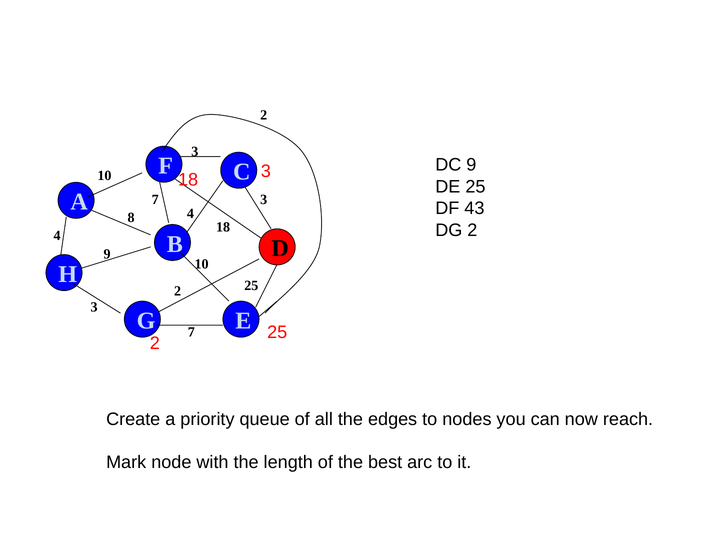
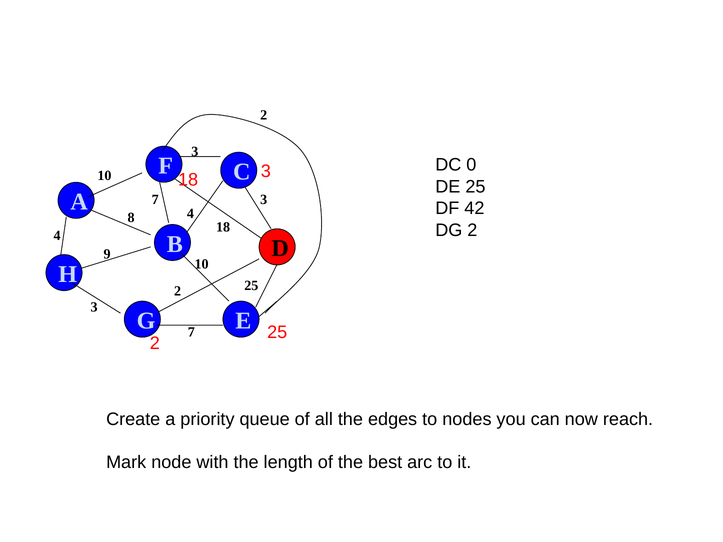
DC 9: 9 -> 0 (471, 165)
43: 43 -> 42 (474, 208)
